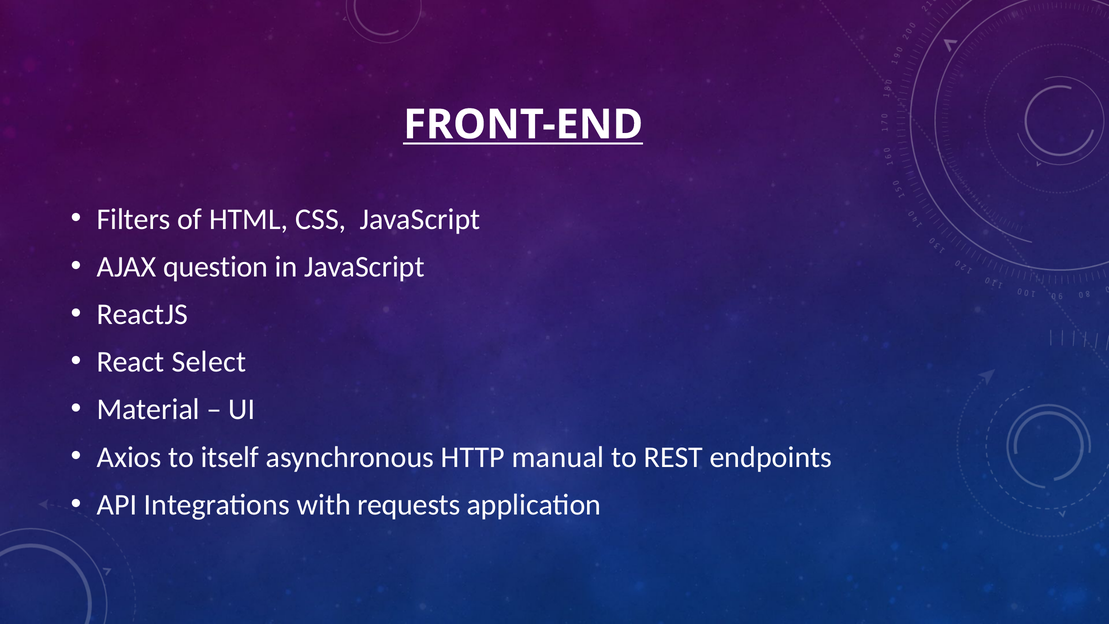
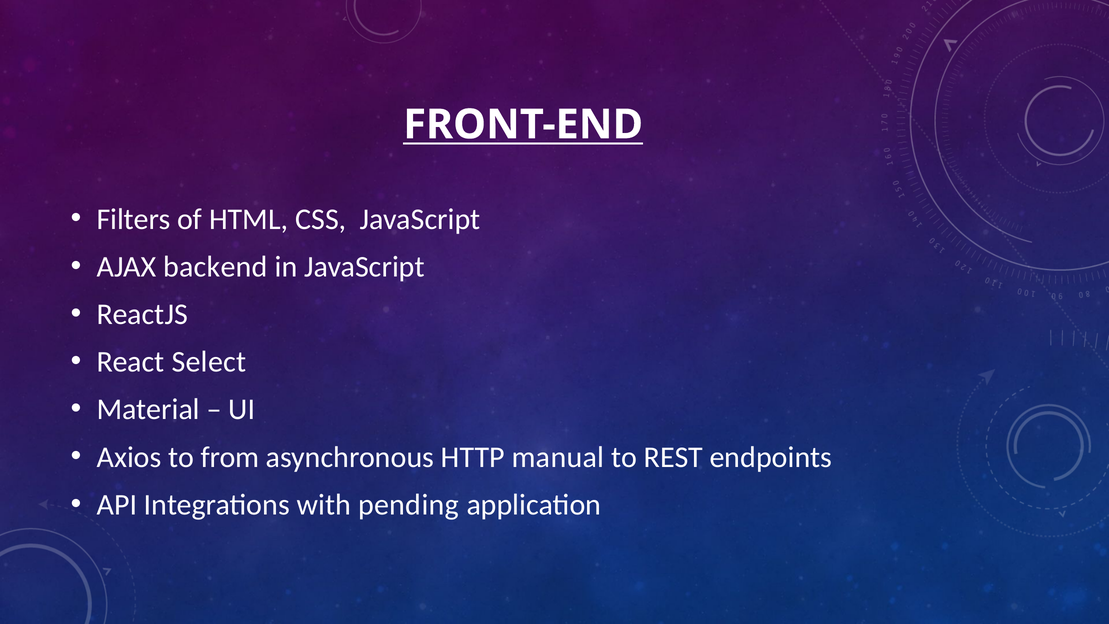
question: question -> backend (215, 267)
itself: itself -> from (230, 457)
requests: requests -> pending (409, 505)
